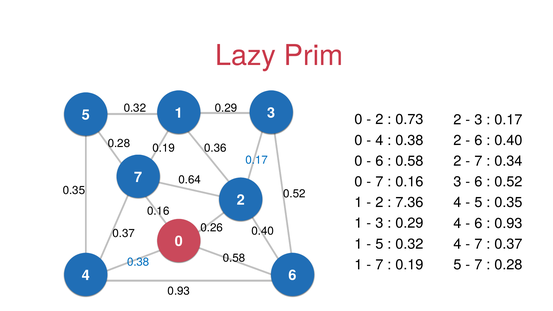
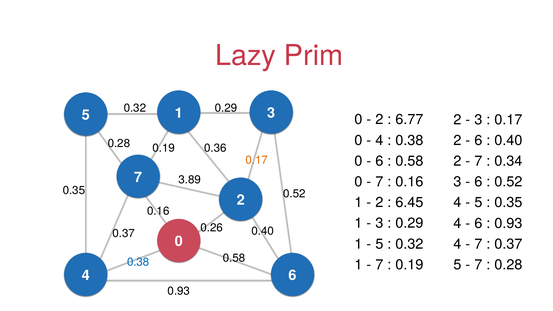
0.73: 0.73 -> 6.77 (409, 120)
0.17 colour: blue -> orange (257, 160)
0.64: 0.64 -> 3.89 (190, 180)
7.36: 7.36 -> 6.45 (409, 203)
